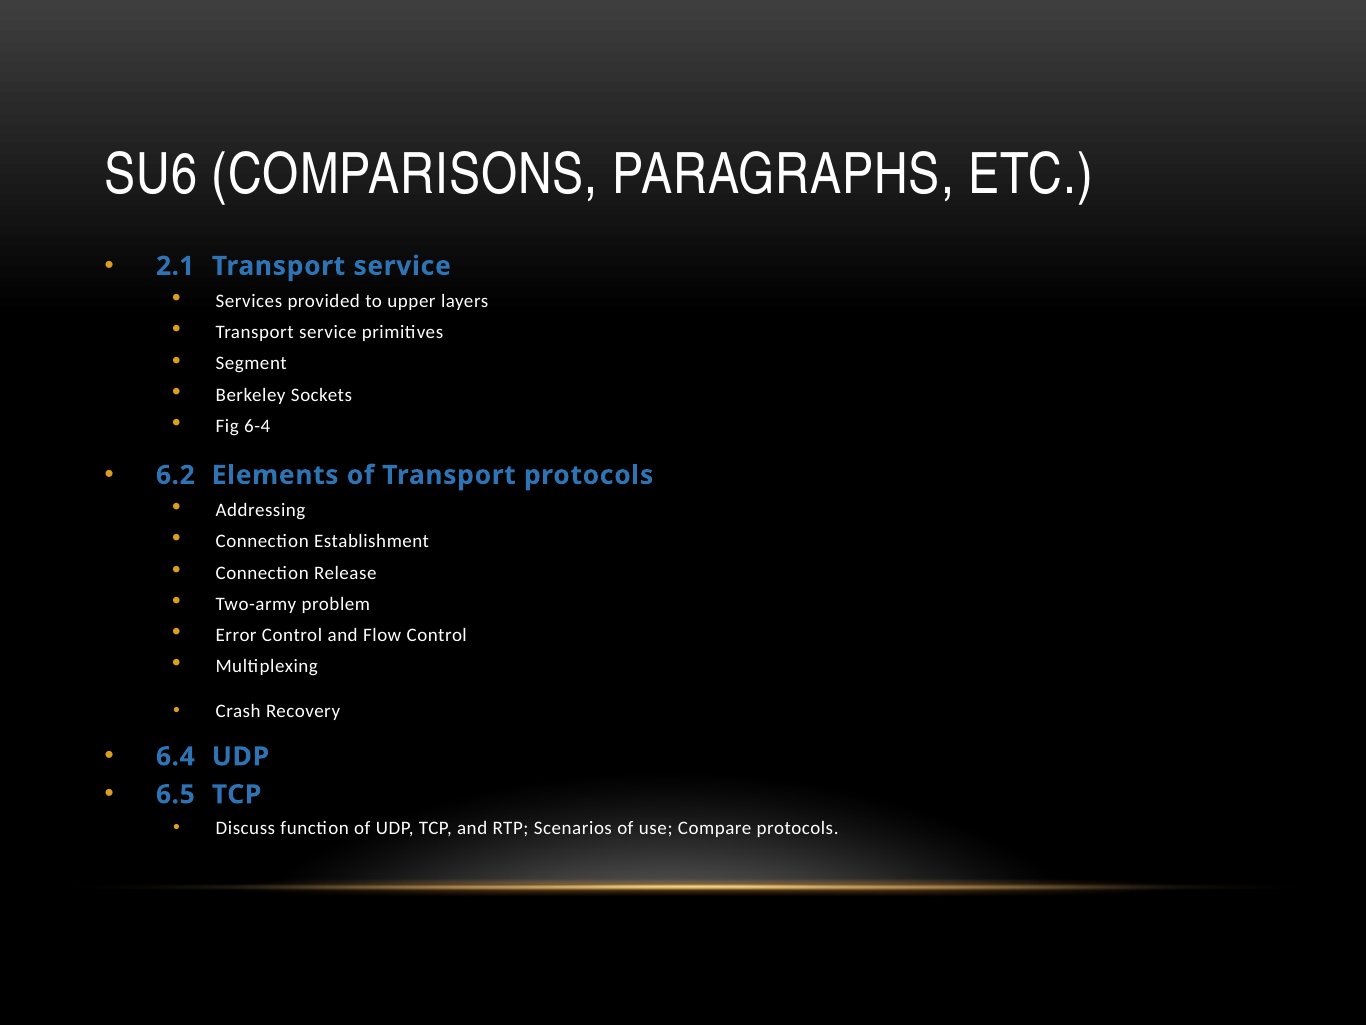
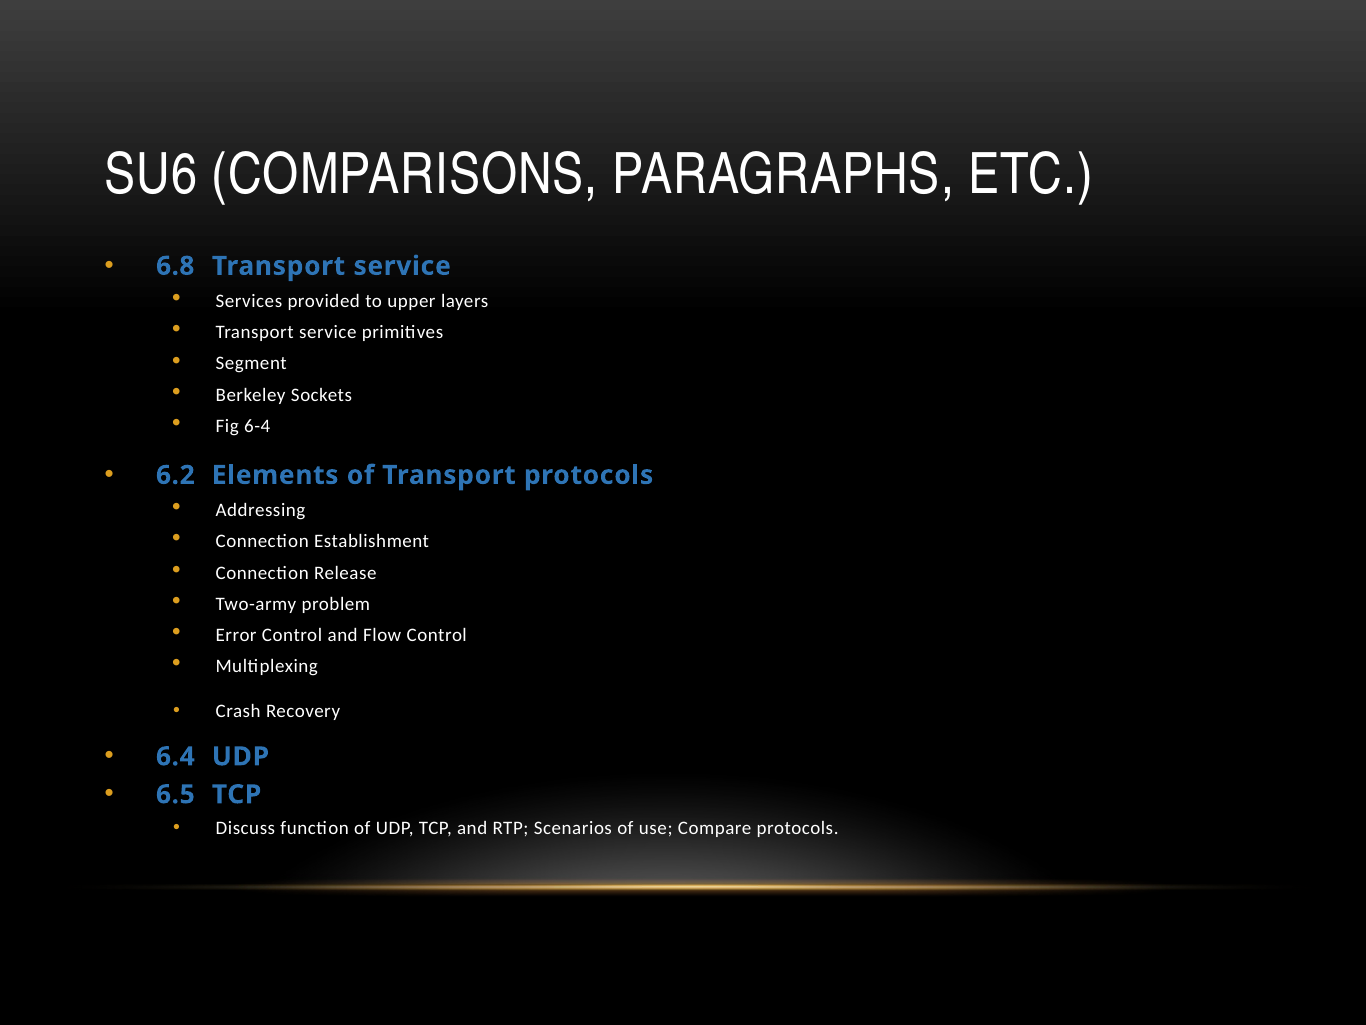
2.1: 2.1 -> 6.8 (175, 266)
